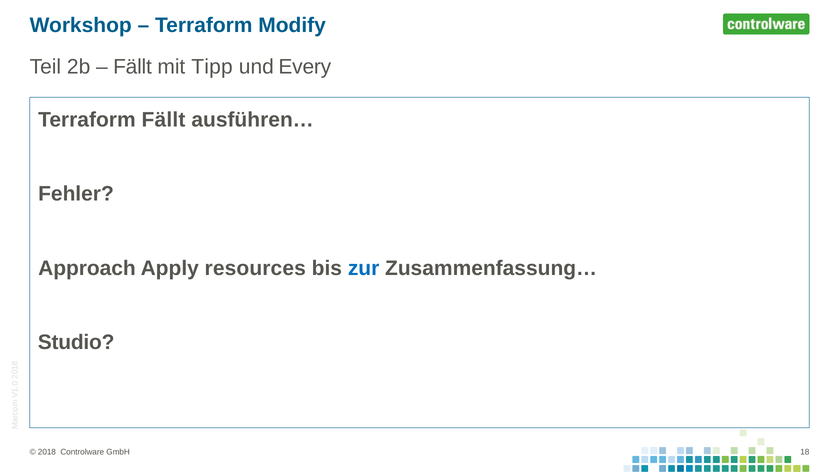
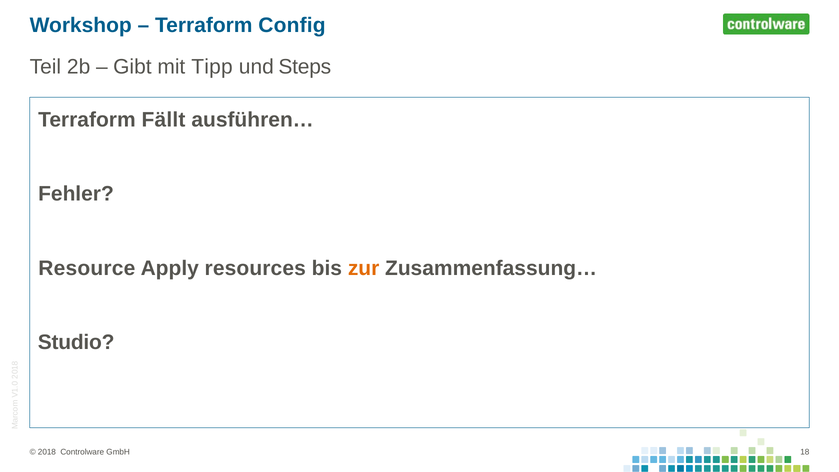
Modify: Modify -> Config (292, 25)
Fällt: Fällt -> Gibt (132, 67)
Every: Every -> Steps (305, 67)
Approach: Approach -> Resource (87, 268)
zur colour: blue -> orange (364, 268)
